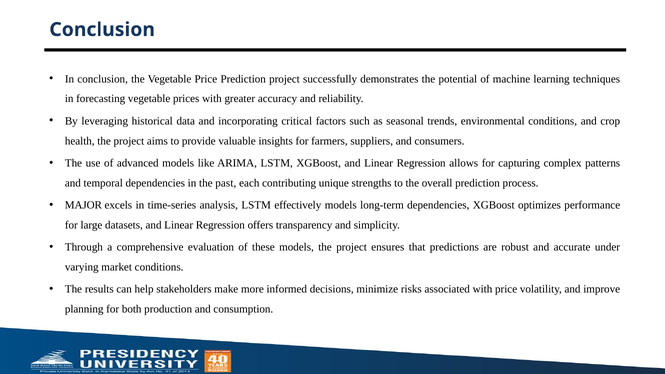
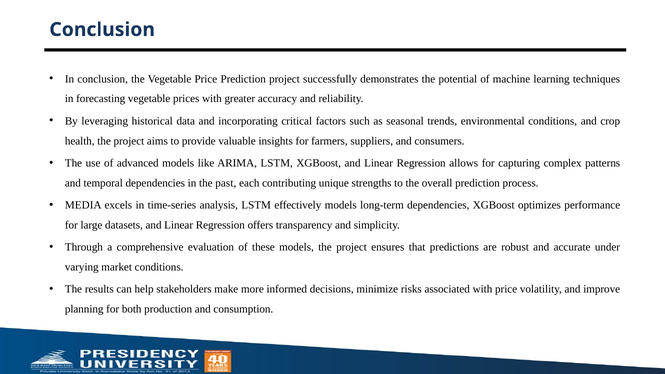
MAJOR: MAJOR -> MEDIA (83, 205)
